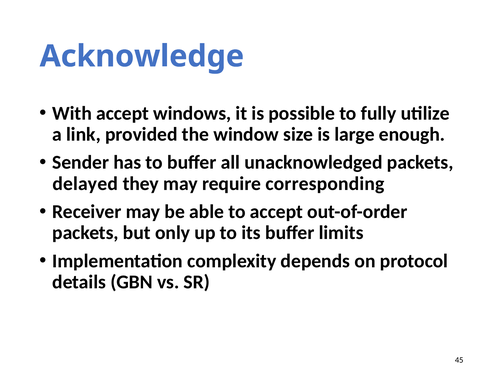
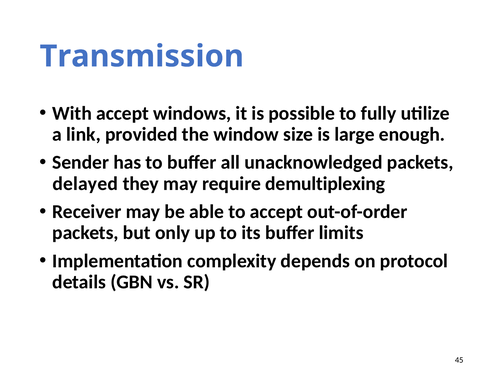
Acknowledge: Acknowledge -> Transmission (142, 56)
corresponding: corresponding -> demultiplexing (325, 184)
